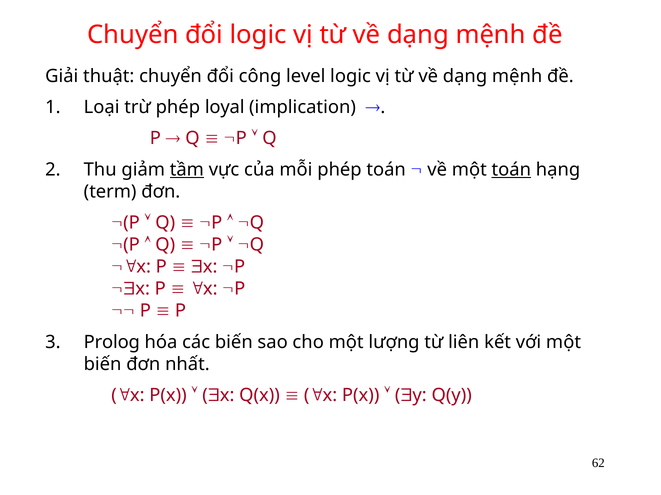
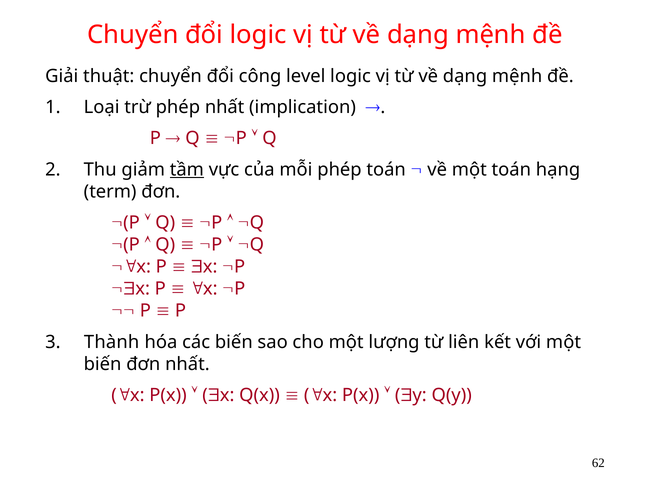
phép loyal: loyal -> nhất (225, 107)
toán underline: present -> none (511, 170)
Prolog: Prolog -> Thành (112, 343)
